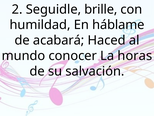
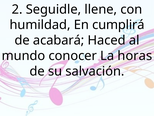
brille: brille -> llene (101, 9)
háblame: háblame -> cumplirá (118, 25)
